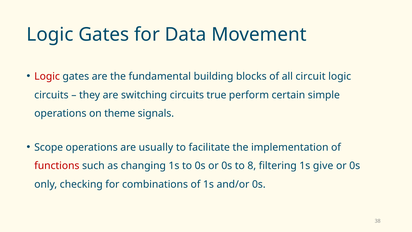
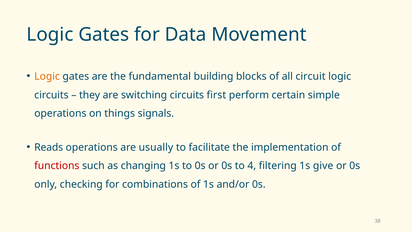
Logic colour: red -> orange (47, 76)
true: true -> first (216, 95)
theme: theme -> things (120, 113)
Scope: Scope -> Reads (49, 147)
8: 8 -> 4 (252, 166)
